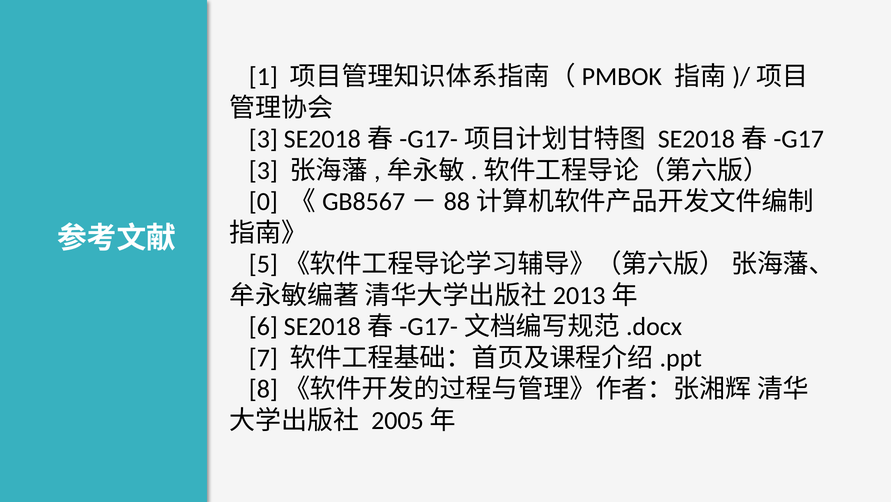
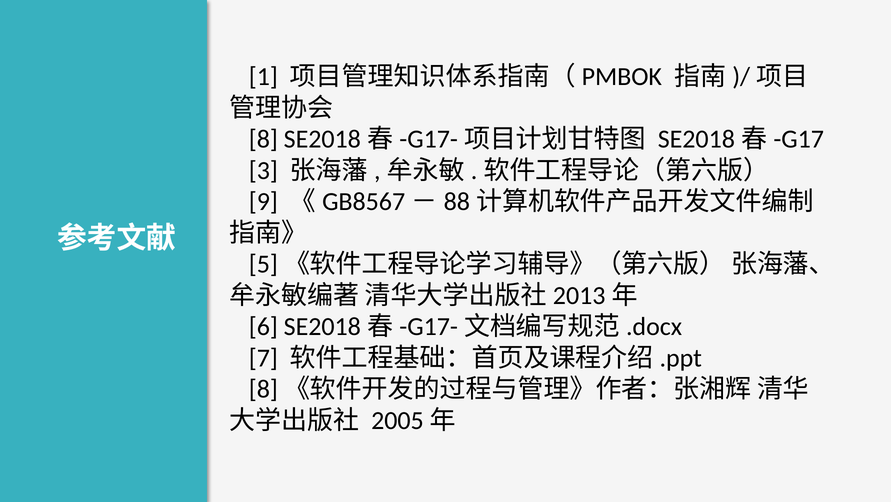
3: 3 -> 8 (263, 139)
0: 0 -> 9 (263, 201)
